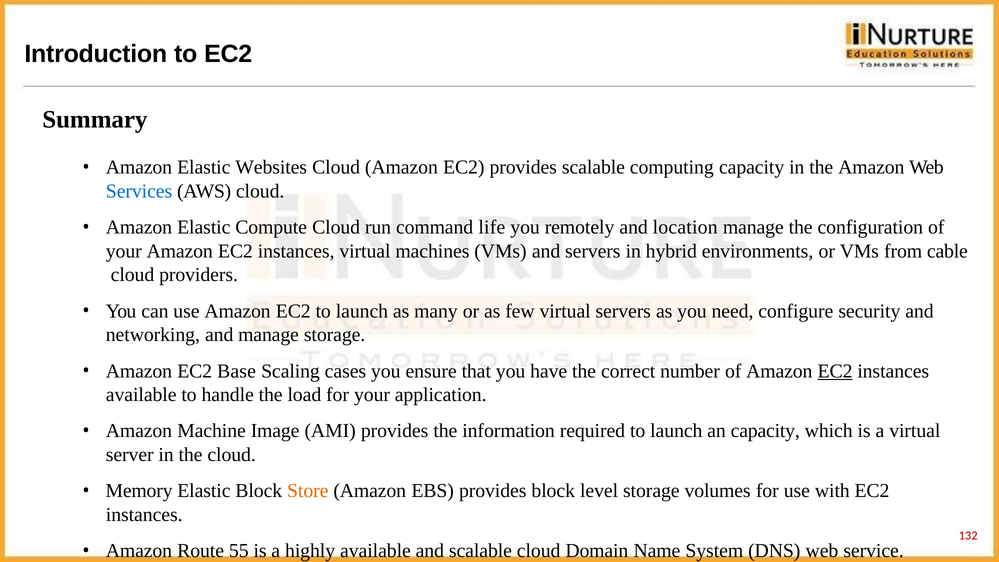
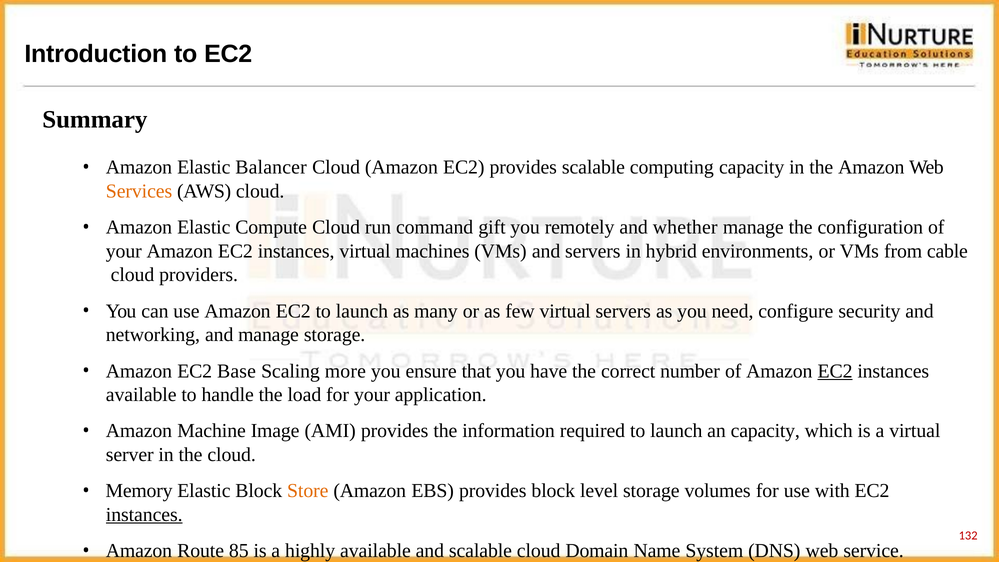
Websites: Websites -> Balancer (271, 167)
Services colour: blue -> orange (139, 191)
life: life -> gift (492, 227)
location: location -> whether (685, 227)
cases: cases -> more (345, 371)
instances underline: none -> present (144, 514)
55: 55 -> 85 (239, 551)
